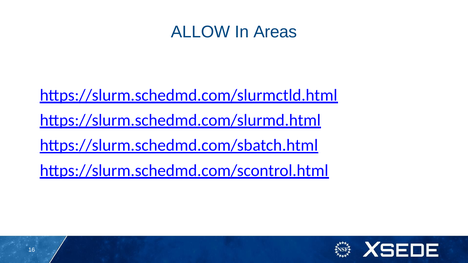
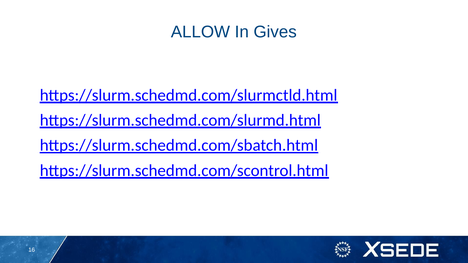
Areas: Areas -> Gives (275, 32)
